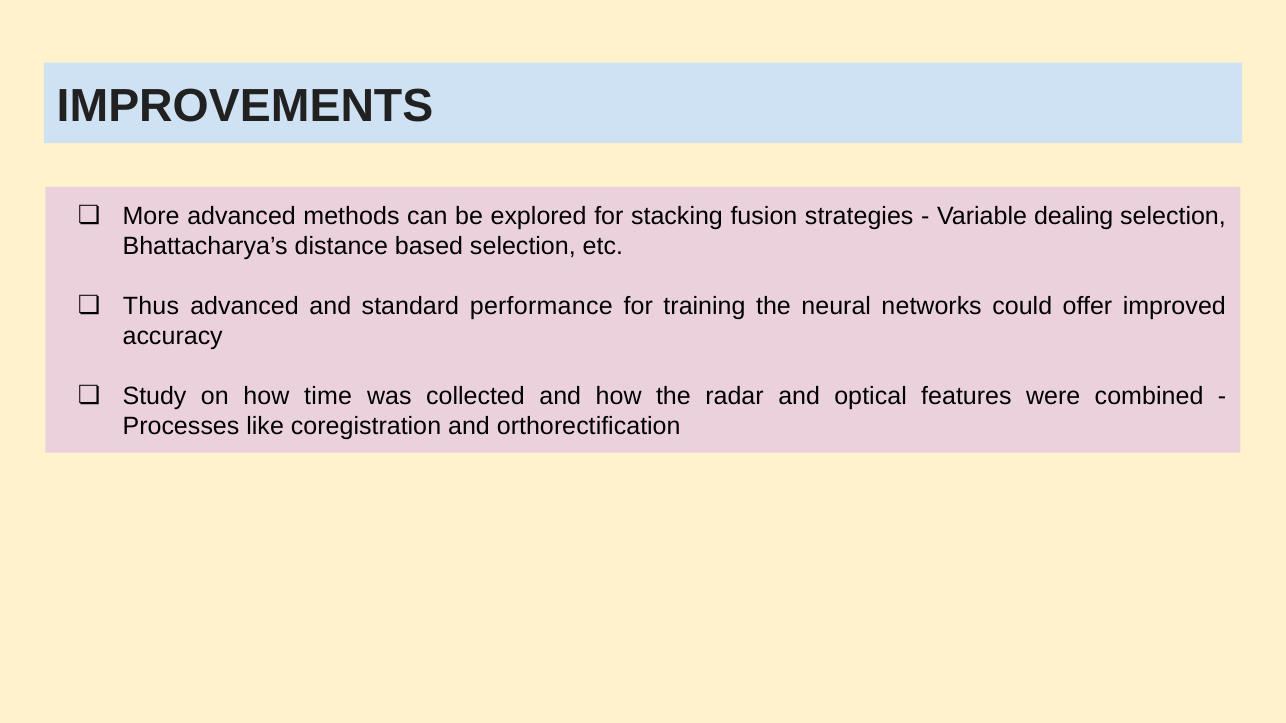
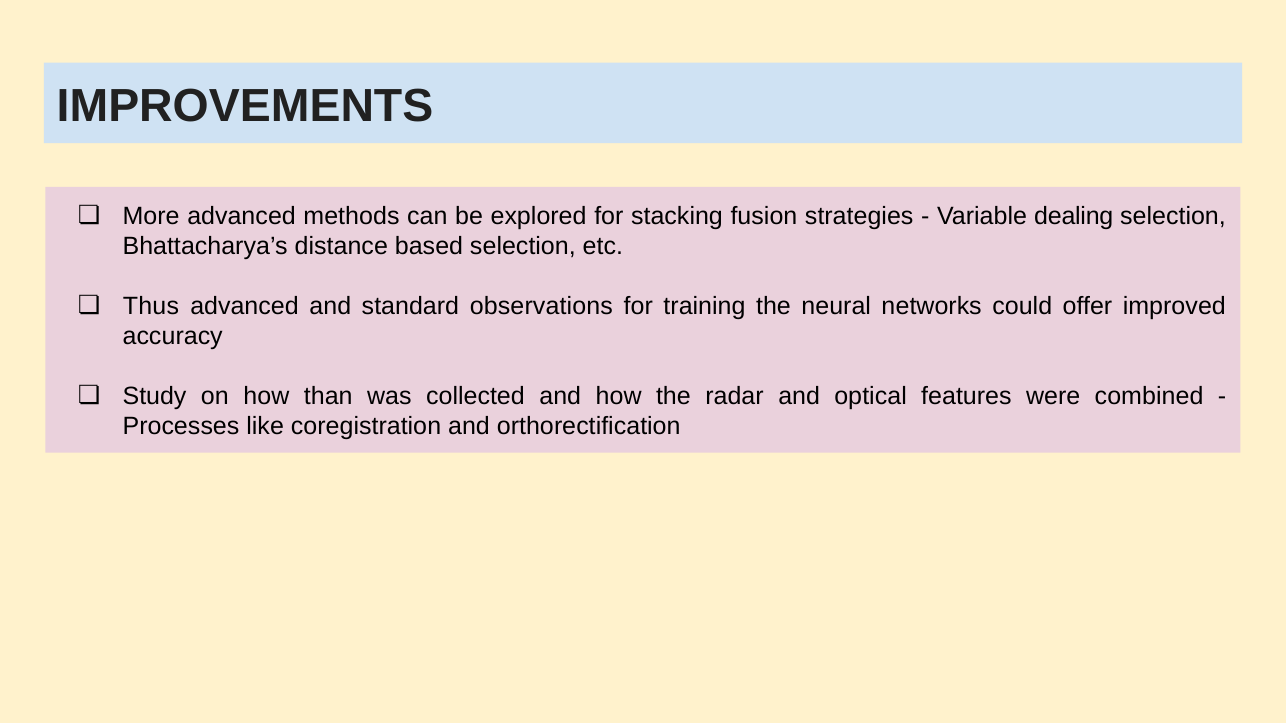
performance: performance -> observations (541, 307)
time: time -> than (328, 397)
